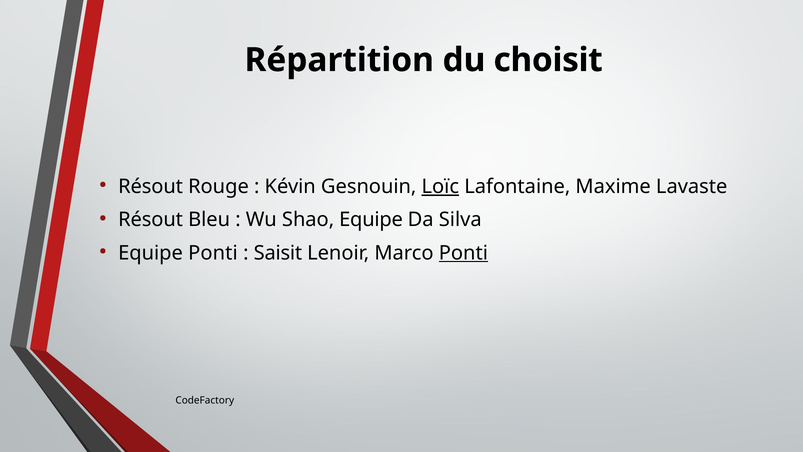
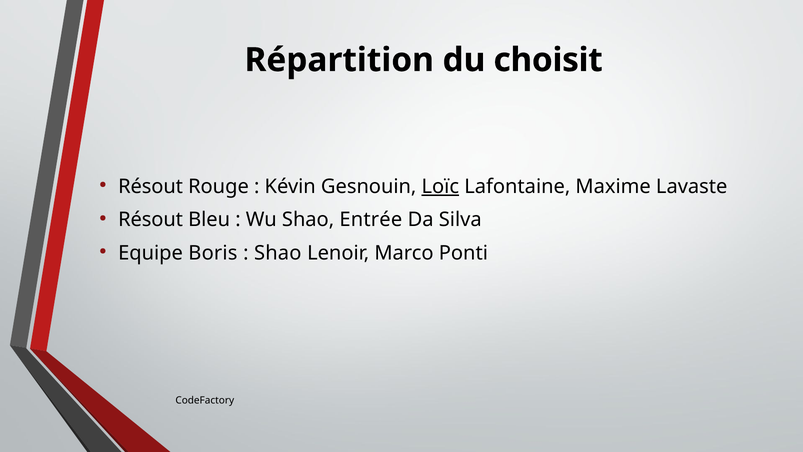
Shao Equipe: Equipe -> Entrée (371, 220)
Equipe Ponti: Ponti -> Boris (213, 253)
Saisit: Saisit -> Shao (278, 253)
Ponti underline: present -> none (463, 253)
